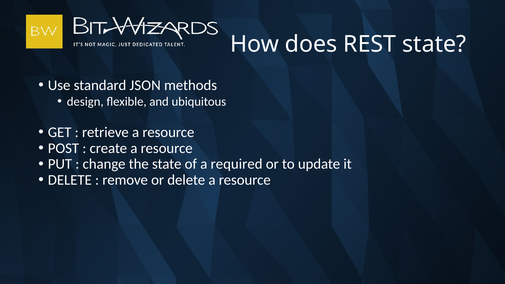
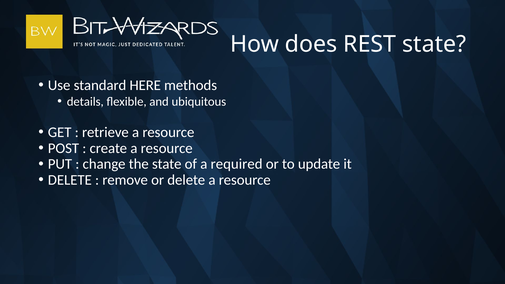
JSON: JSON -> HERE (145, 85)
design: design -> details (85, 102)
